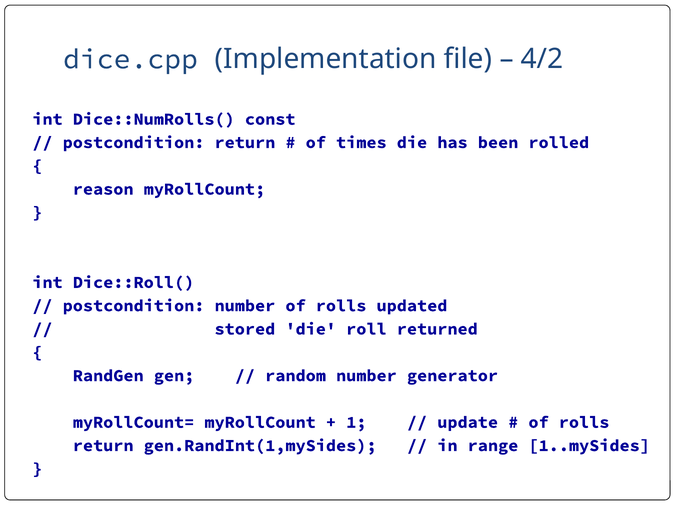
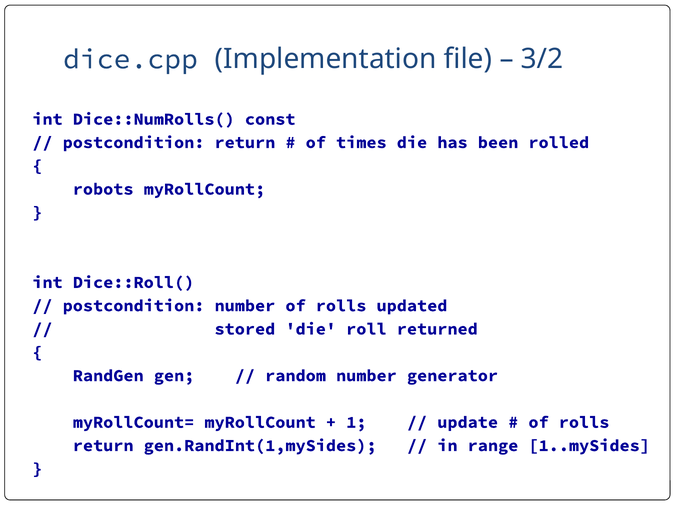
4/2: 4/2 -> 3/2 (542, 59)
reason: reason -> robots (103, 189)
